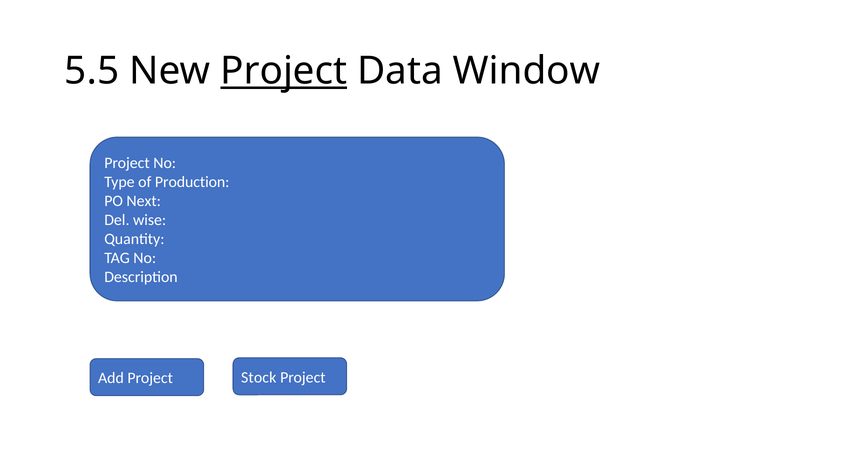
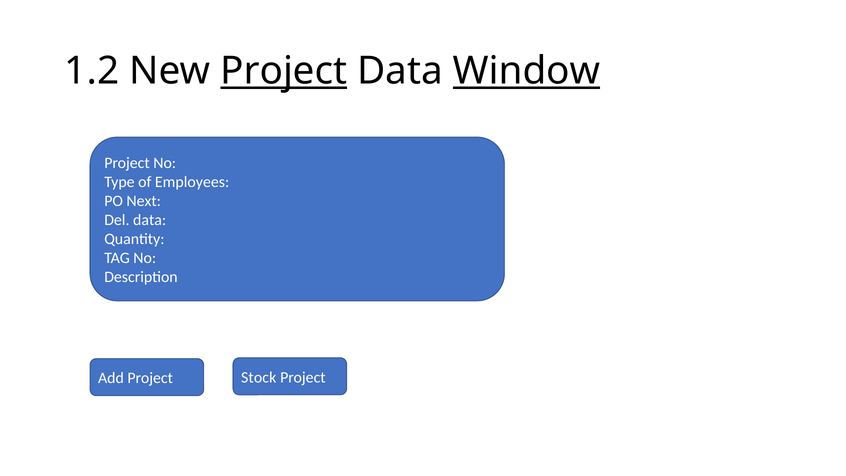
5.5: 5.5 -> 1.2 (92, 71)
Window underline: none -> present (526, 71)
Production: Production -> Employees (192, 182)
Del wise: wise -> data (150, 220)
